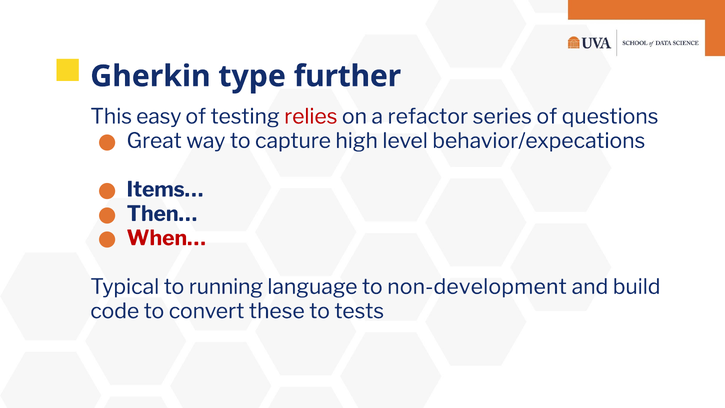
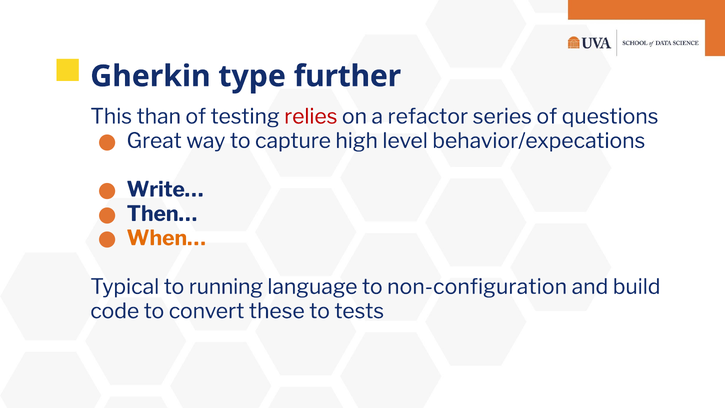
easy: easy -> than (159, 117)
Items…: Items… -> Write… (165, 189)
When… colour: red -> orange (166, 238)
non-development: non-development -> non-configuration (477, 287)
